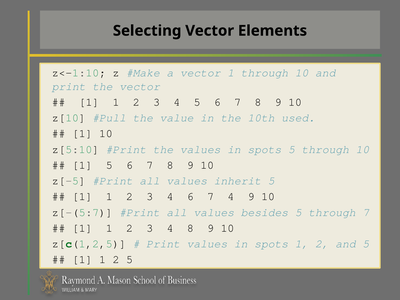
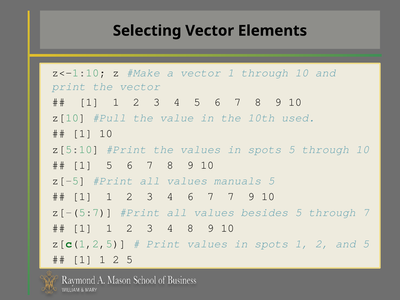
inherit: inherit -> manuals (237, 181)
7 4: 4 -> 7 (231, 197)
